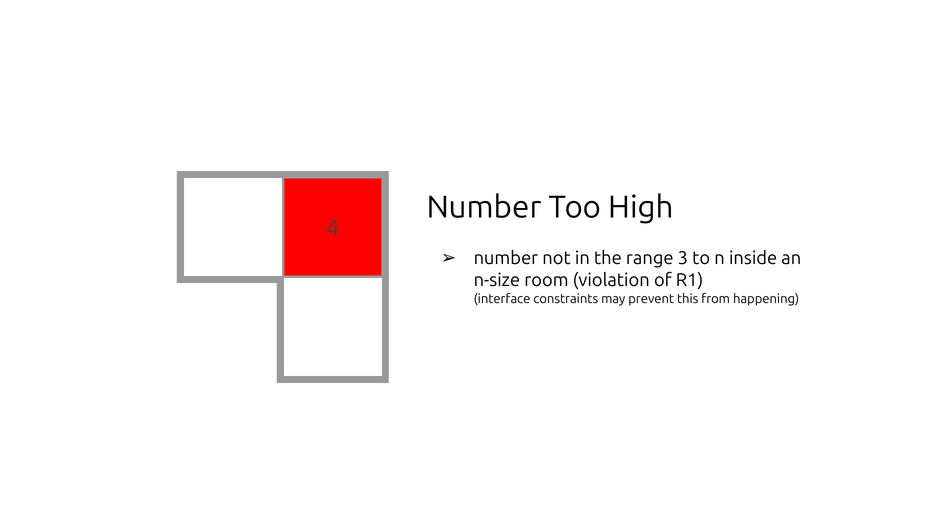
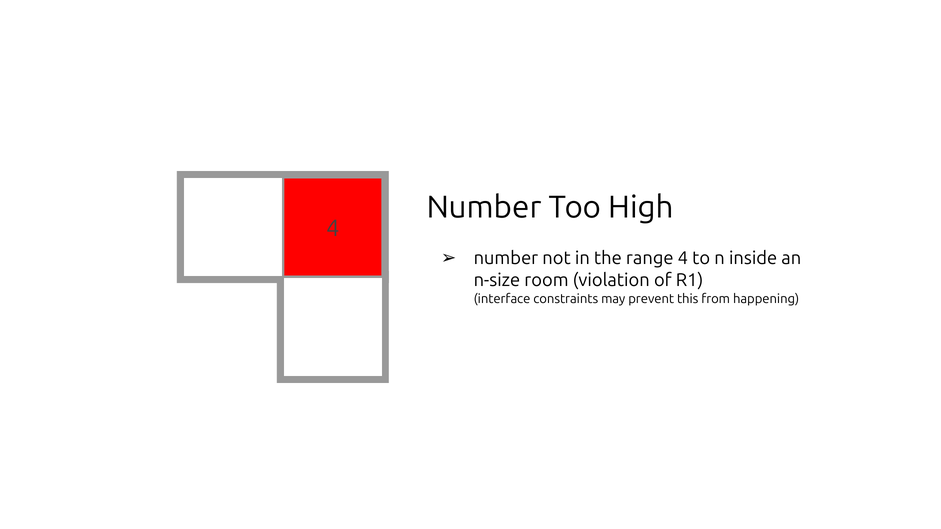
range 3: 3 -> 4 (683, 259)
